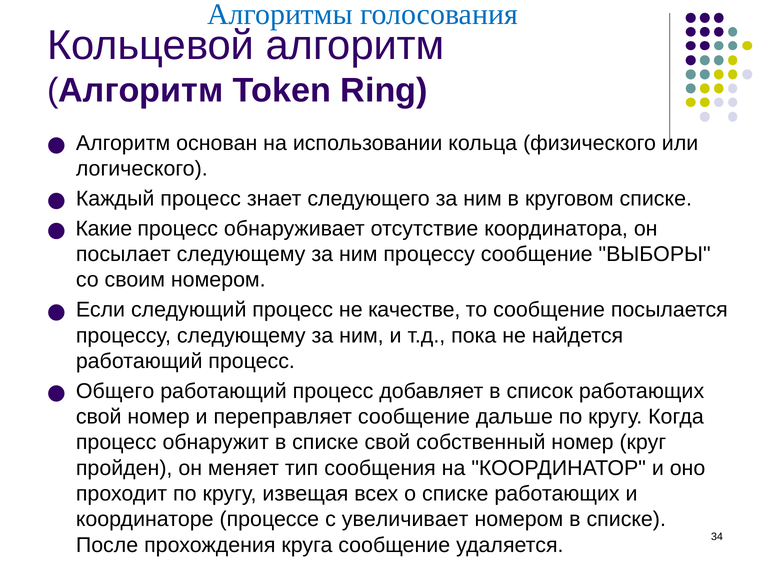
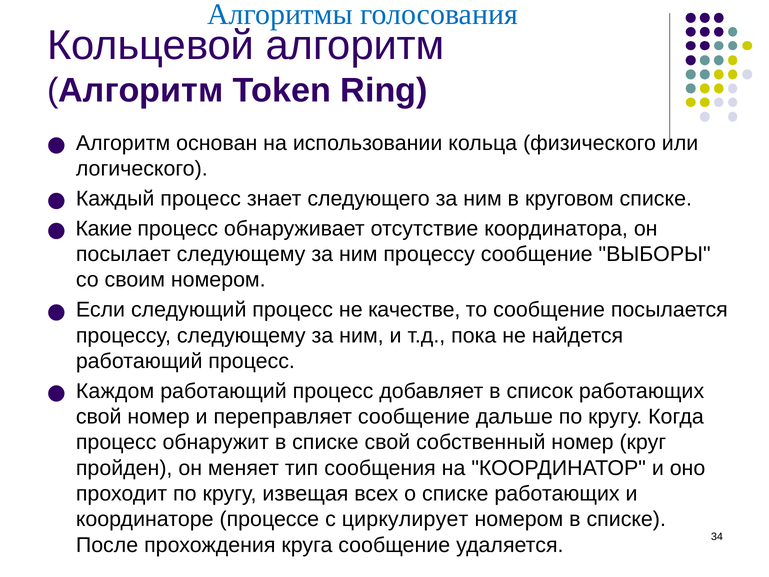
Общего: Общего -> Каждом (115, 391)
увеличивает: увеличивает -> циркулирует (405, 519)
